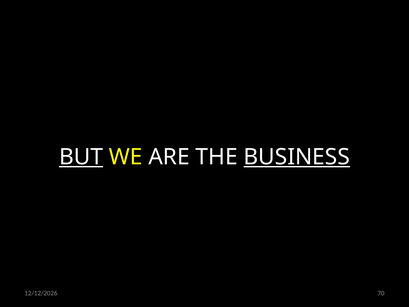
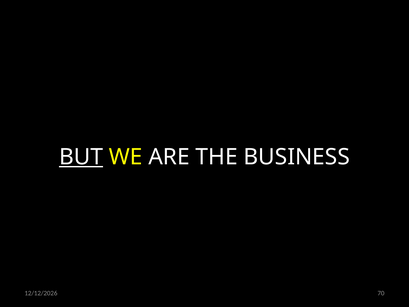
BUSINESS underline: present -> none (297, 157)
